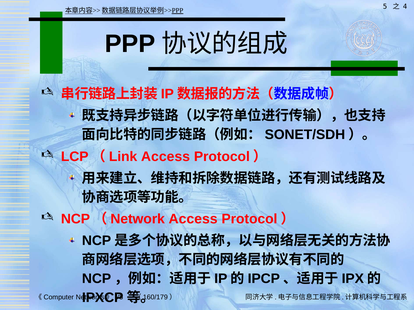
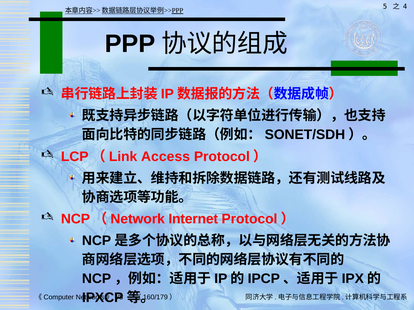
NCP（Network Access: Access -> Internet (193, 219)
